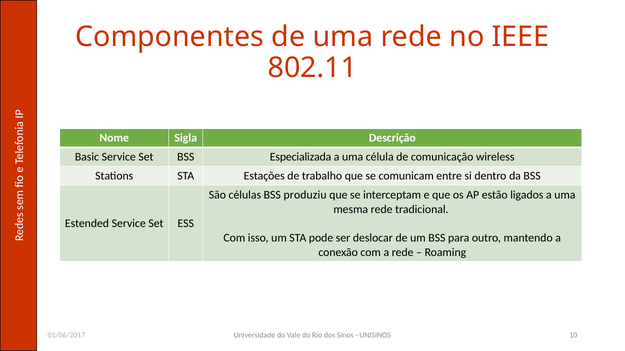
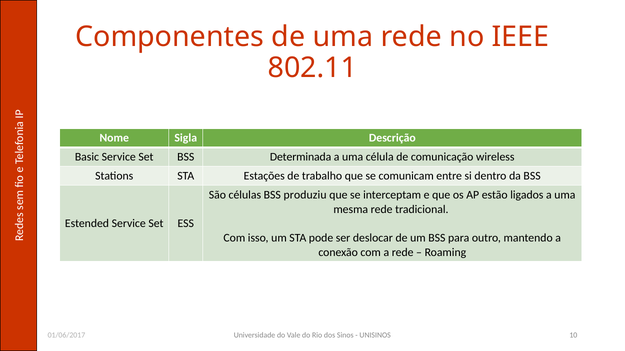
Especializada: Especializada -> Determinada (301, 157)
